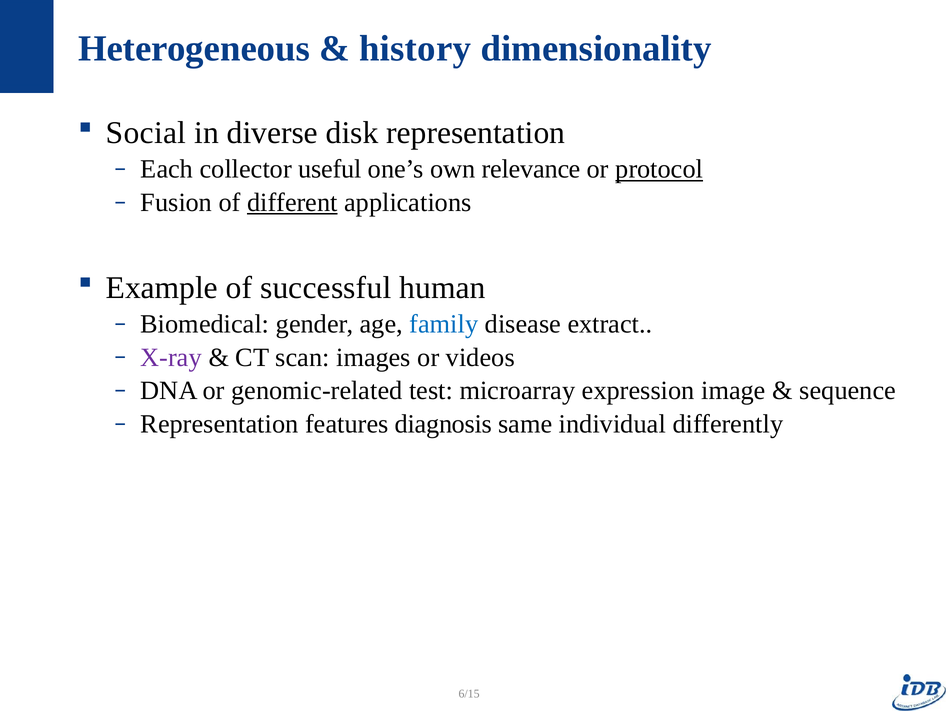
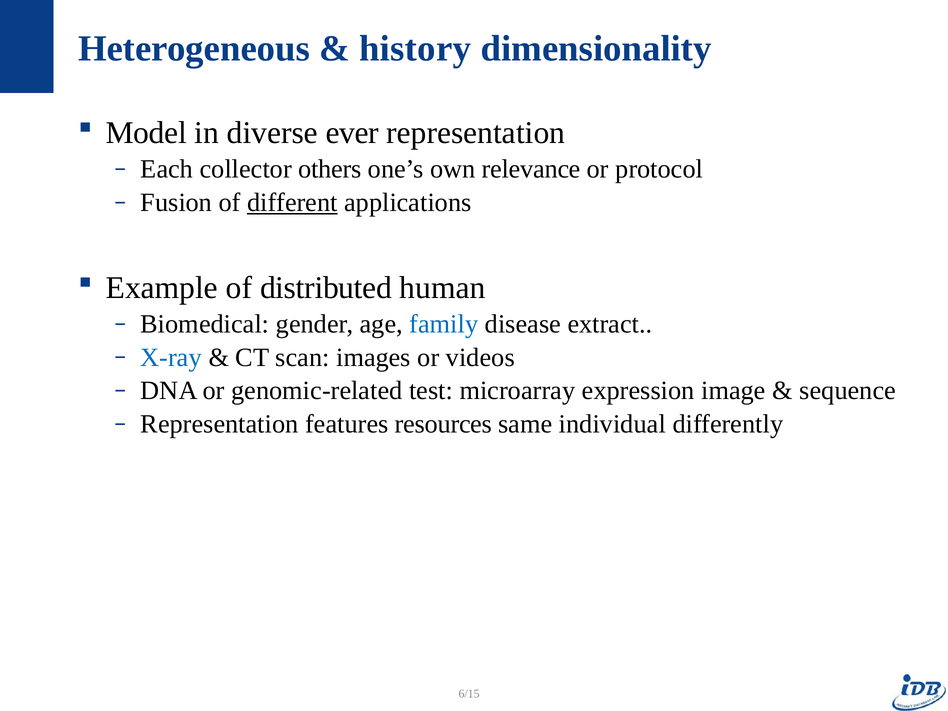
Social: Social -> Model (146, 133)
disk: disk -> ever (352, 133)
useful: useful -> others (330, 169)
protocol underline: present -> none (659, 169)
successful: successful -> distributed (326, 288)
X-ray colour: purple -> blue (171, 357)
diagnosis: diagnosis -> resources (443, 424)
